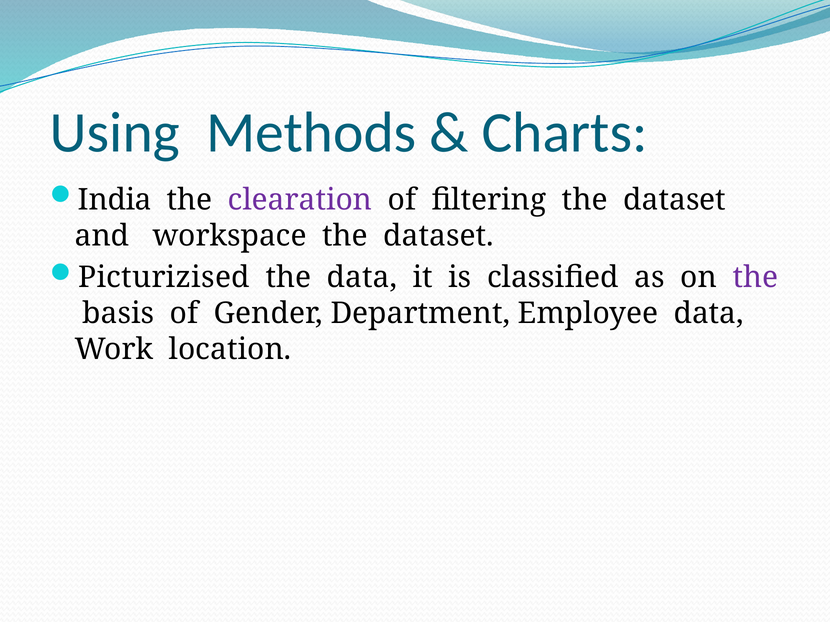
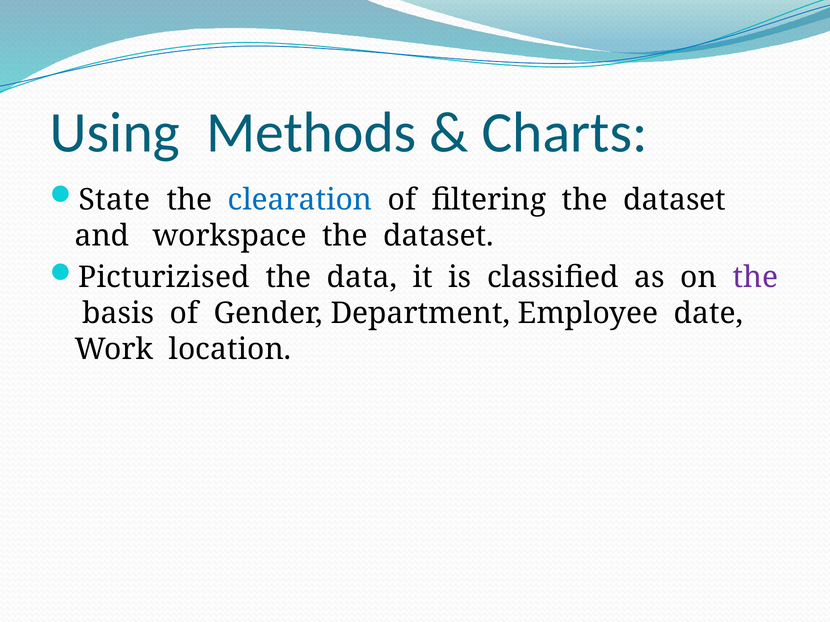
India: India -> State (115, 200)
clearation colour: purple -> blue (300, 200)
Employee data: data -> date (709, 314)
